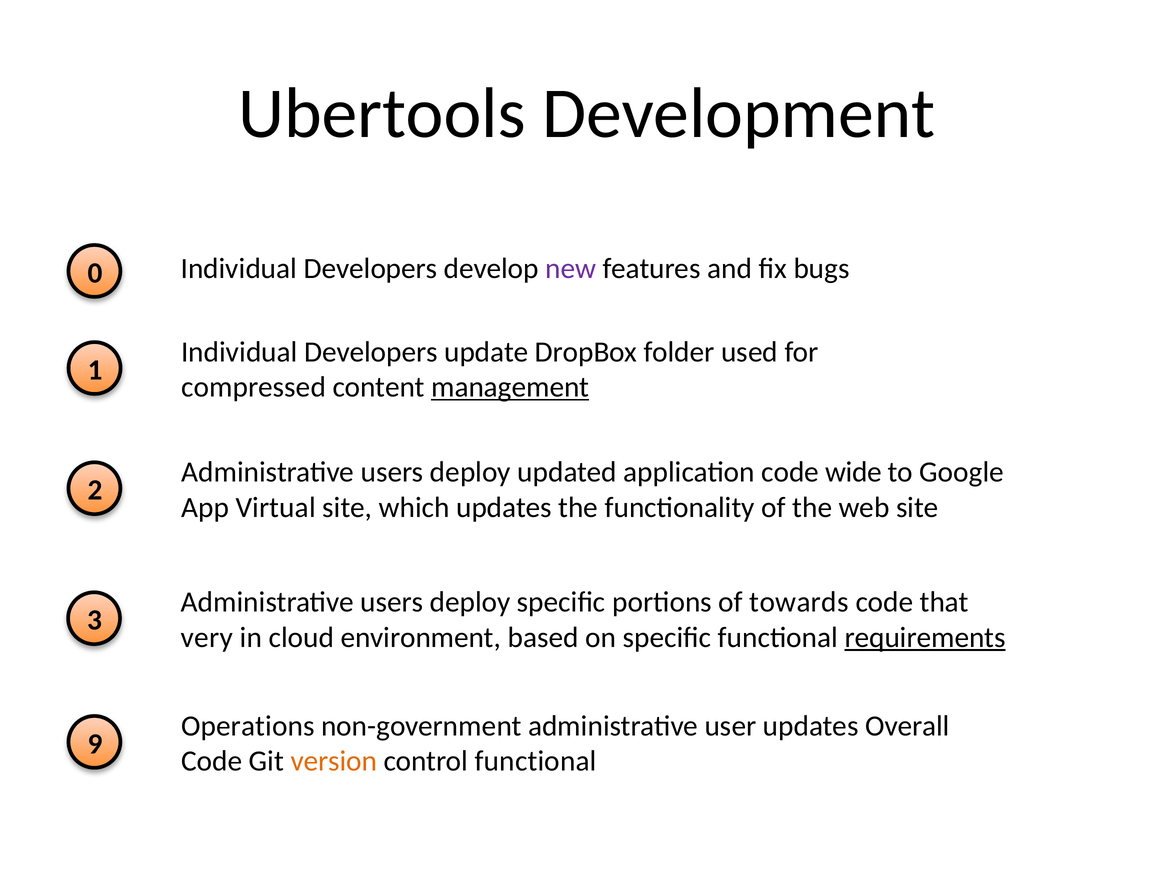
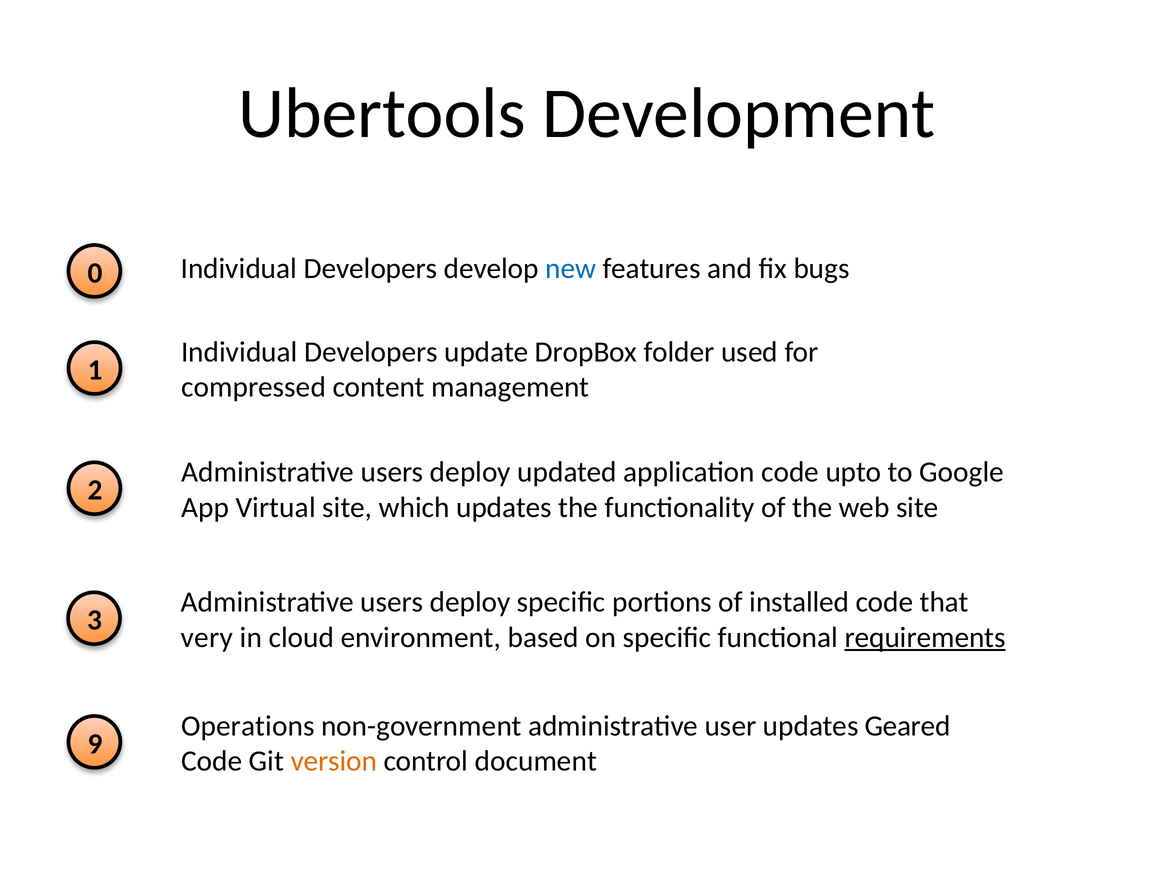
new colour: purple -> blue (571, 269)
management underline: present -> none (510, 387)
wide: wide -> upto (853, 472)
towards: towards -> installed (799, 603)
Overall: Overall -> Geared (908, 726)
control functional: functional -> document (536, 762)
